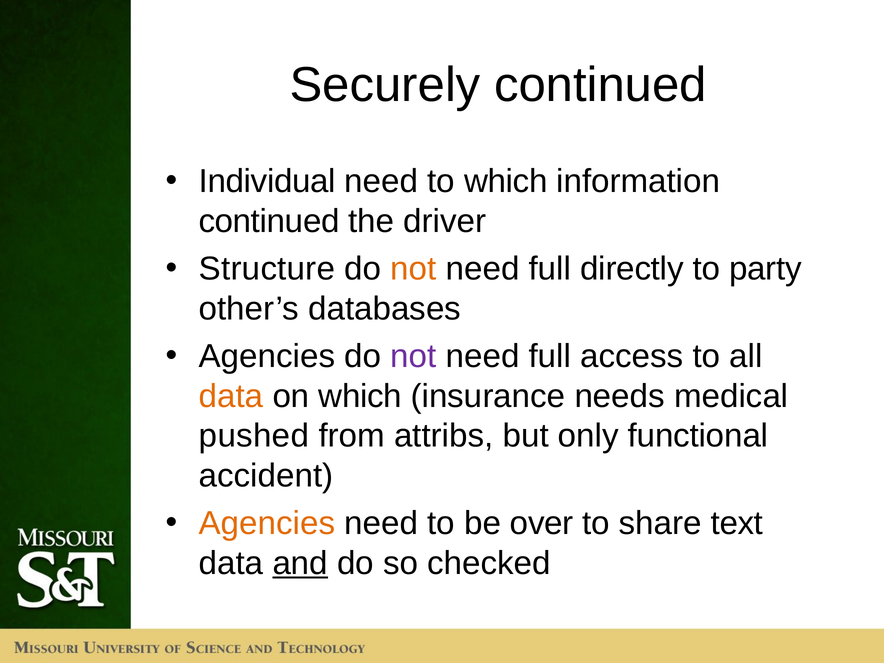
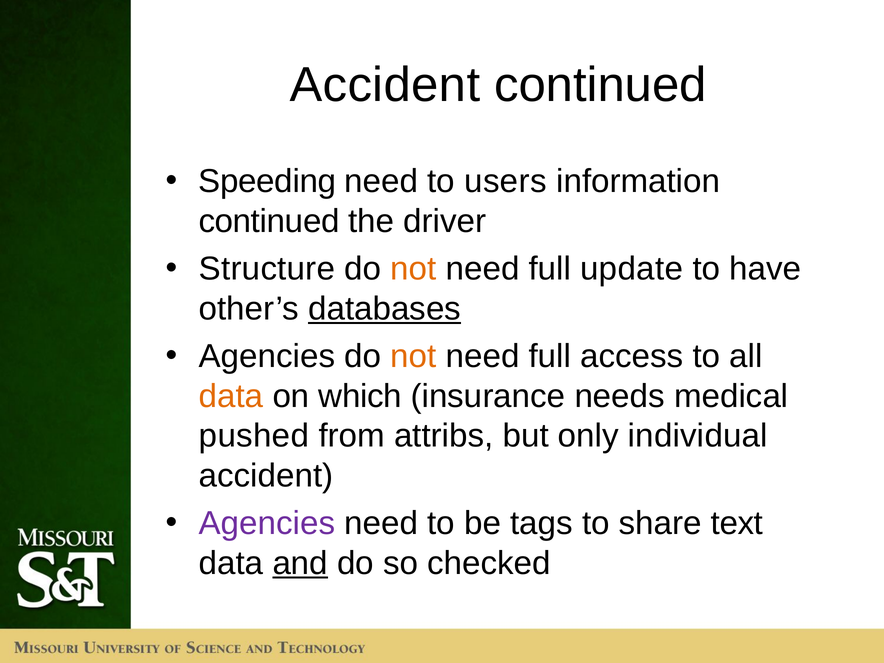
Securely: Securely -> Accident (385, 85)
Individual: Individual -> Speeding (267, 181)
to which: which -> users (505, 181)
directly: directly -> update (632, 269)
party: party -> have (765, 269)
databases underline: none -> present (385, 309)
not colour: purple -> orange (413, 356)
functional: functional -> individual (698, 436)
Agencies colour: orange -> purple (267, 523)
over: over -> tags (542, 523)
